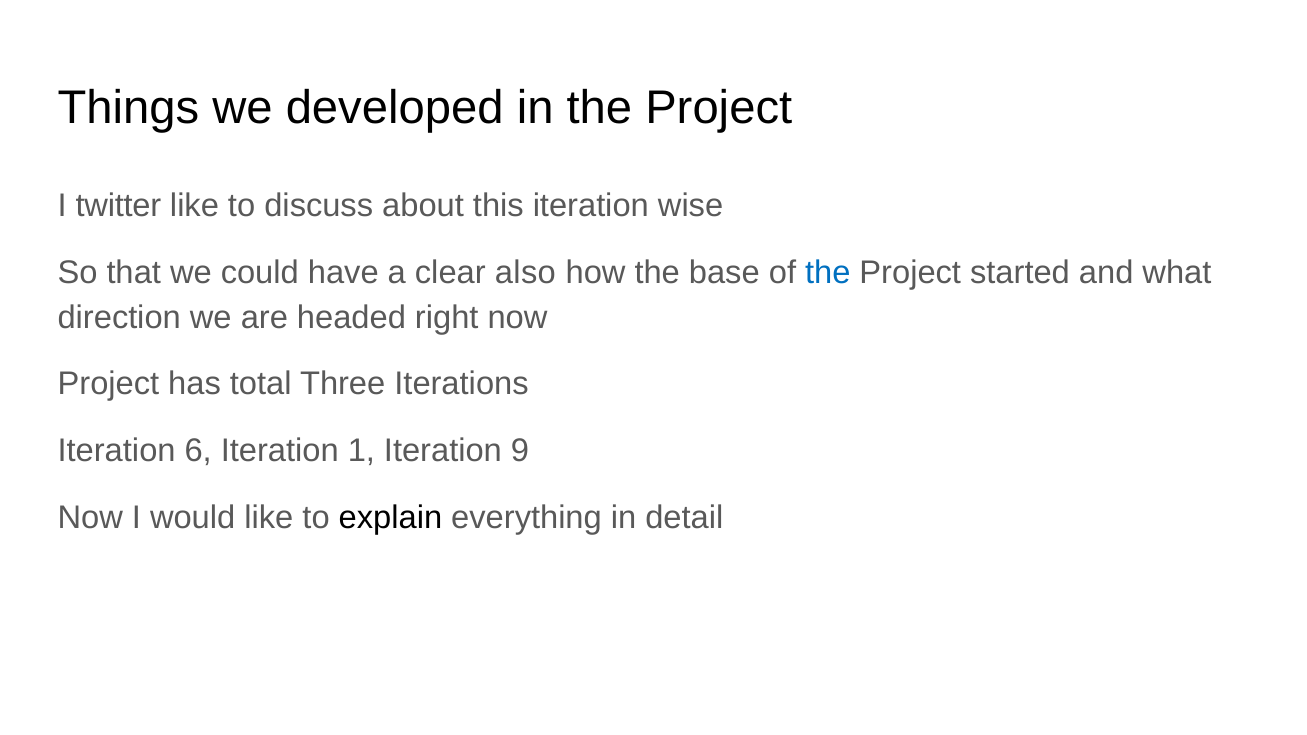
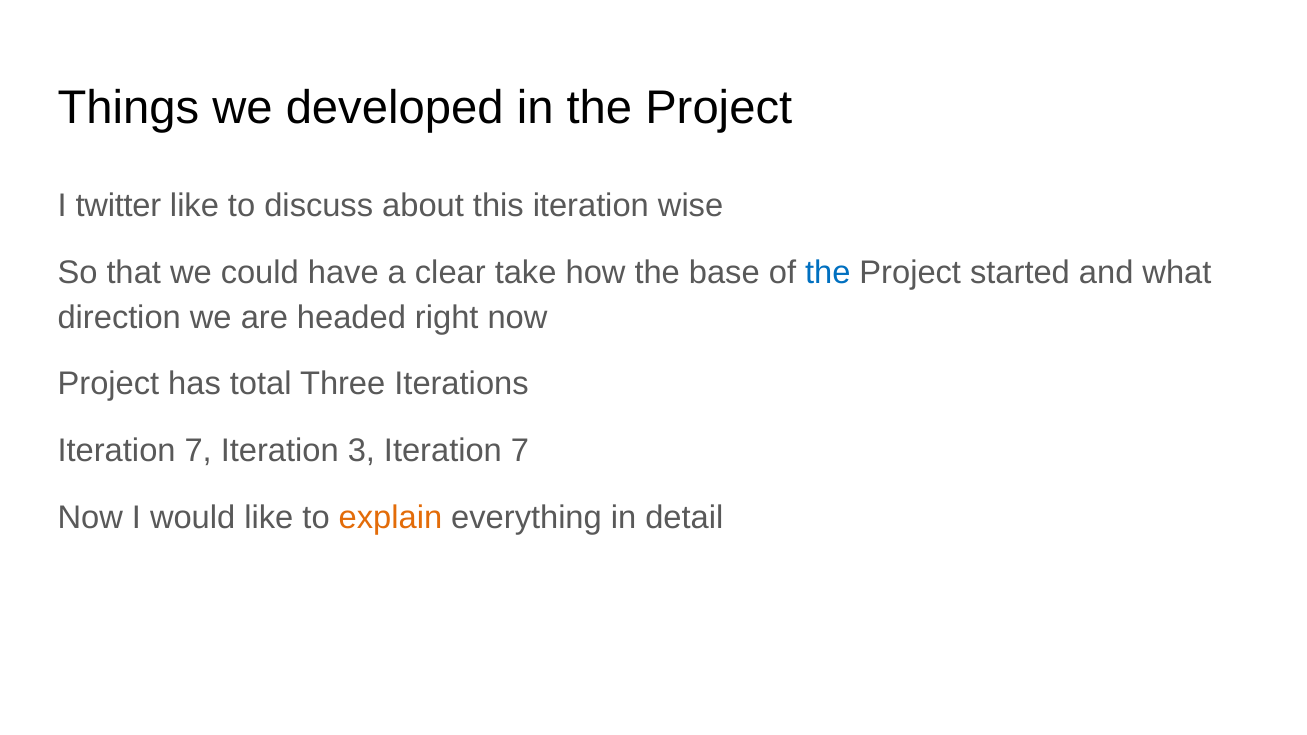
also: also -> take (526, 272)
6: 6 -> 7 (198, 451)
1: 1 -> 3 (361, 451)
9: 9 -> 7 (520, 451)
explain colour: black -> orange (390, 518)
